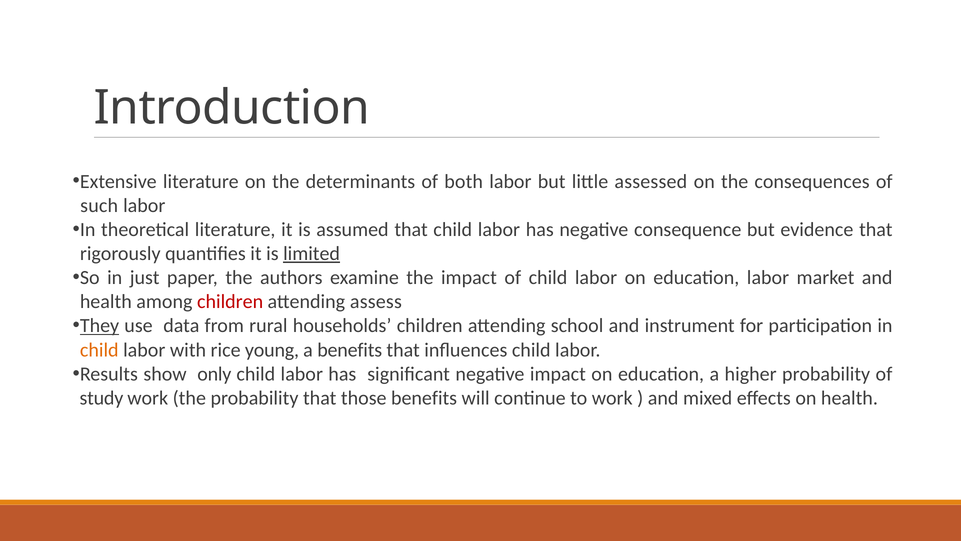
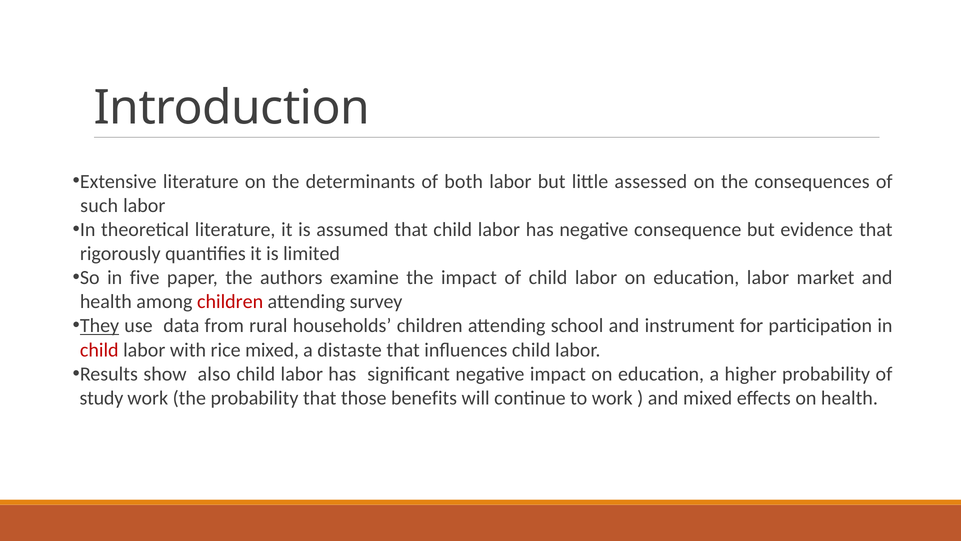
limited underline: present -> none (312, 253)
just: just -> five (145, 277)
assess: assess -> survey (376, 302)
child colour: orange -> red (99, 350)
rice young: young -> mixed (272, 350)
a benefits: benefits -> distaste (350, 350)
only: only -> also (214, 374)
